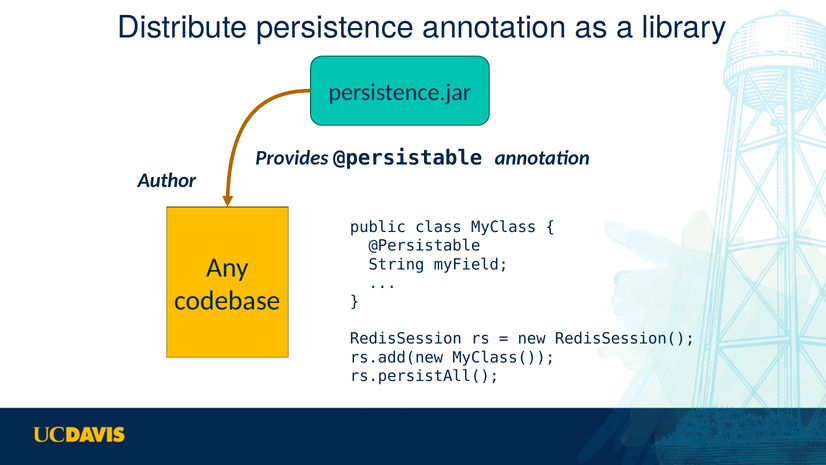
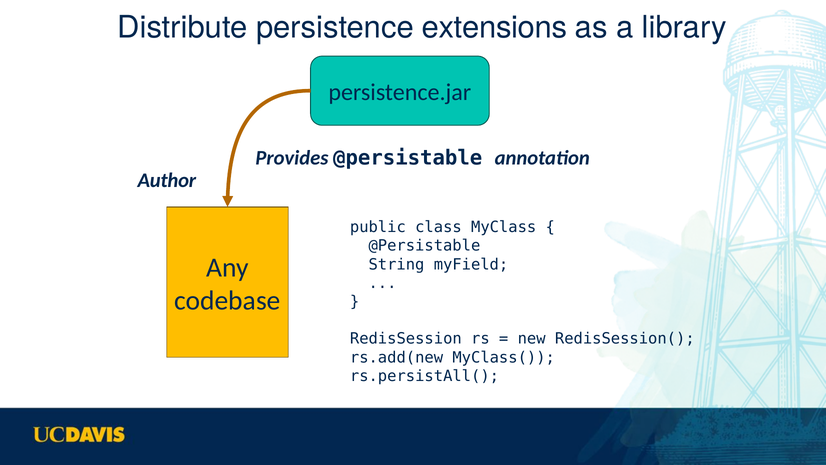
persistence annotation: annotation -> extensions (494, 28)
